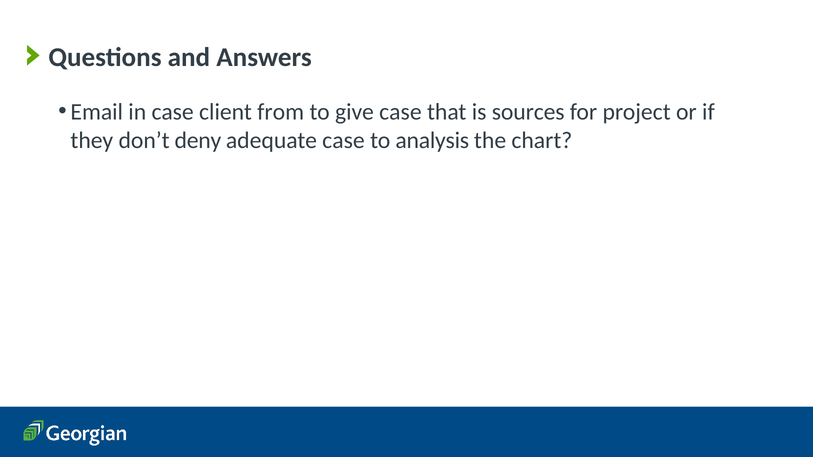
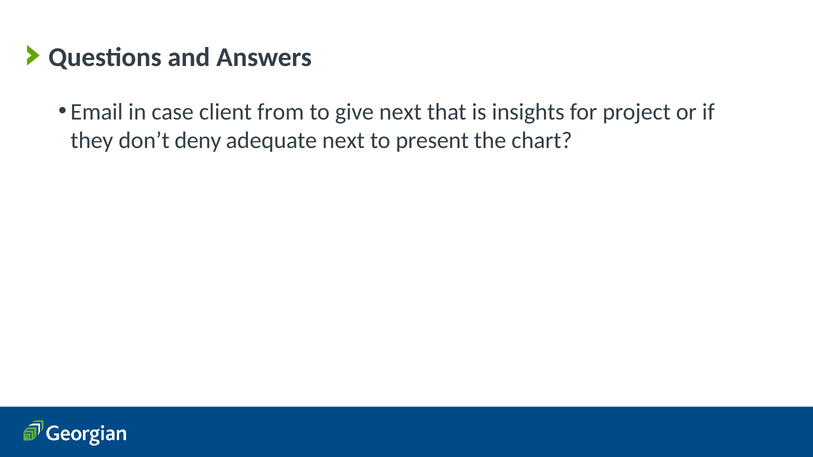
give case: case -> next (400, 112)
sources: sources -> insights (528, 112)
adequate case: case -> next (343, 140)
analysis: analysis -> present (432, 140)
